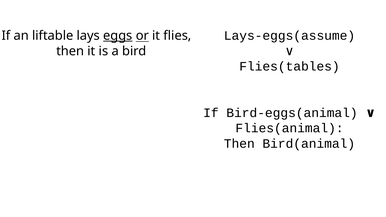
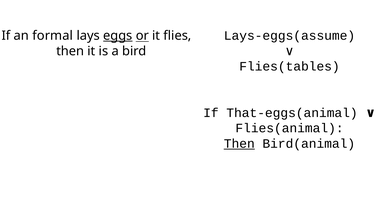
liftable: liftable -> formal (53, 36)
Bird-eggs(animal: Bird-eggs(animal -> That-eggs(animal (292, 113)
Then underline: none -> present (239, 144)
